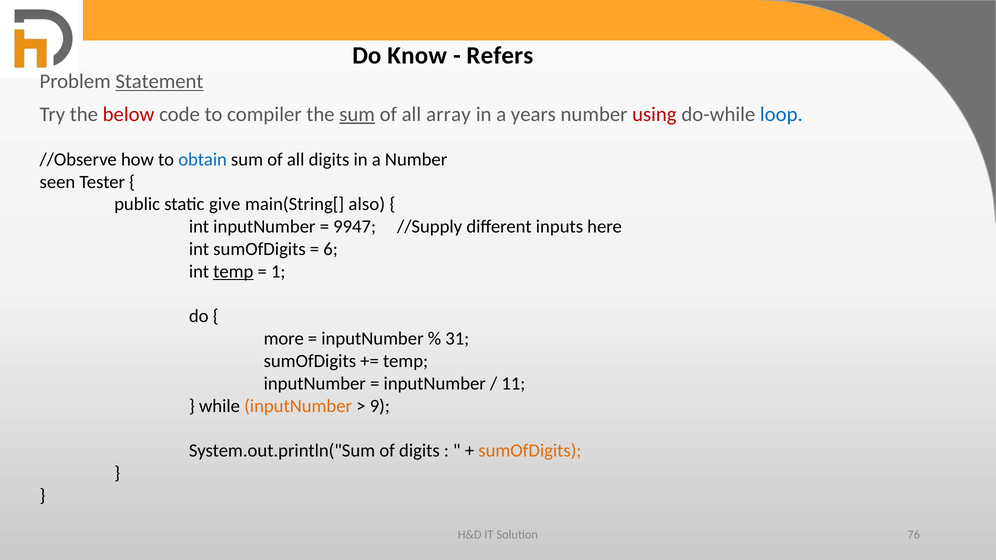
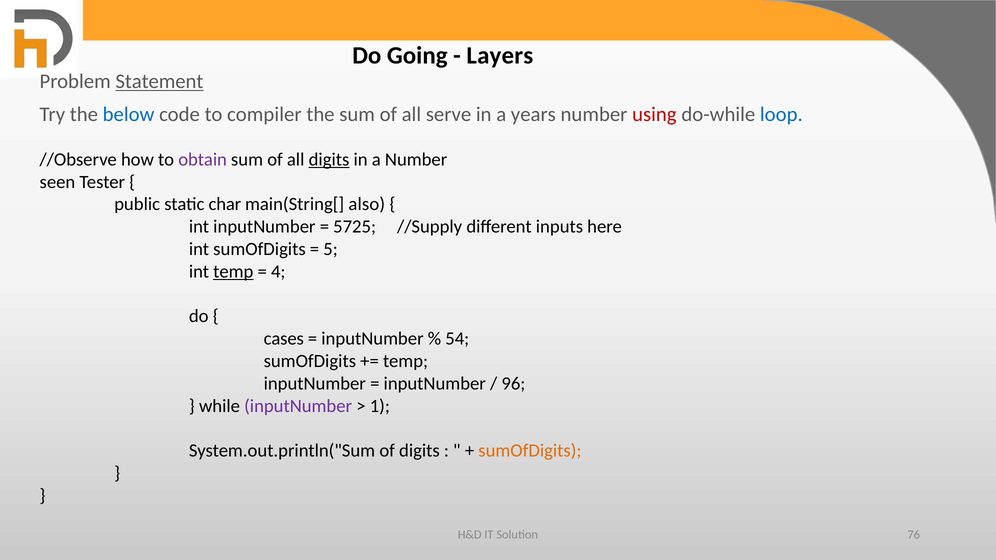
Know: Know -> Going (417, 56)
Refers: Refers -> Layers (500, 56)
below colour: red -> blue (129, 114)
sum underline: present -> none (357, 114)
array: array -> serve (449, 114)
obtain colour: blue -> purple (203, 160)
digits underline: none -> present (329, 160)
give: give -> char (225, 204)
9947: 9947 -> 5725 (355, 227)
6: 6 -> 5 (331, 249)
1: 1 -> 4 (278, 272)
more: more -> cases (284, 339)
31: 31 -> 54 (457, 339)
11: 11 -> 96 (513, 384)
inputNumber colour: orange -> purple (298, 406)
9: 9 -> 1 (380, 406)
